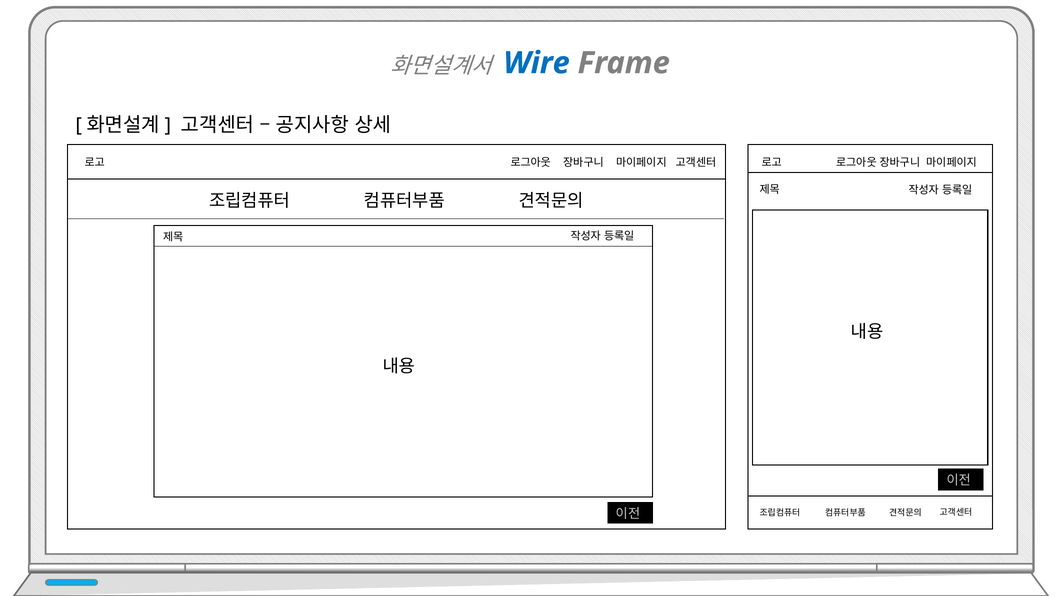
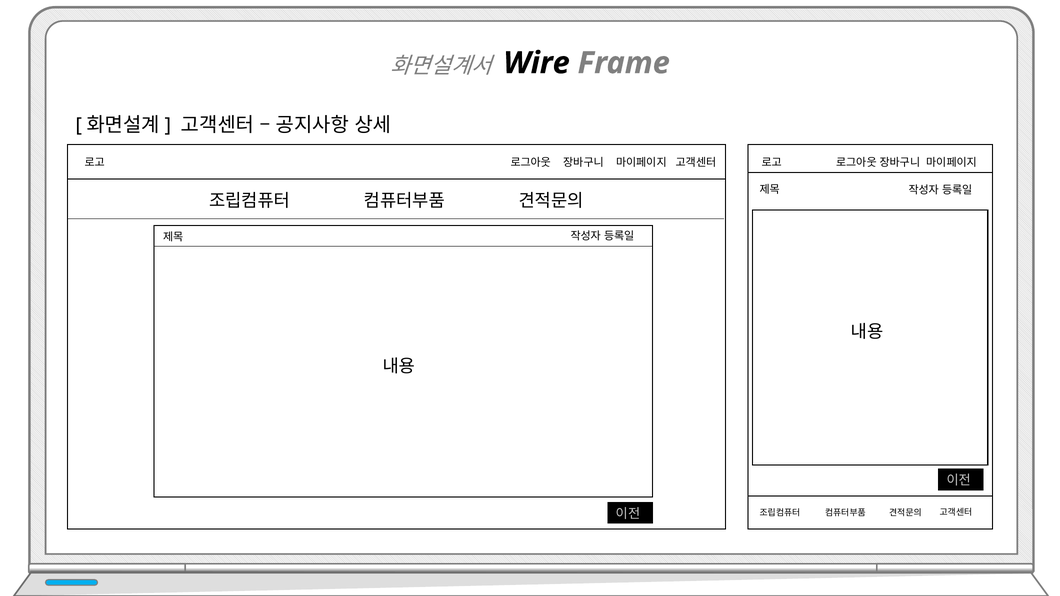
Wire colour: blue -> black (537, 63)
